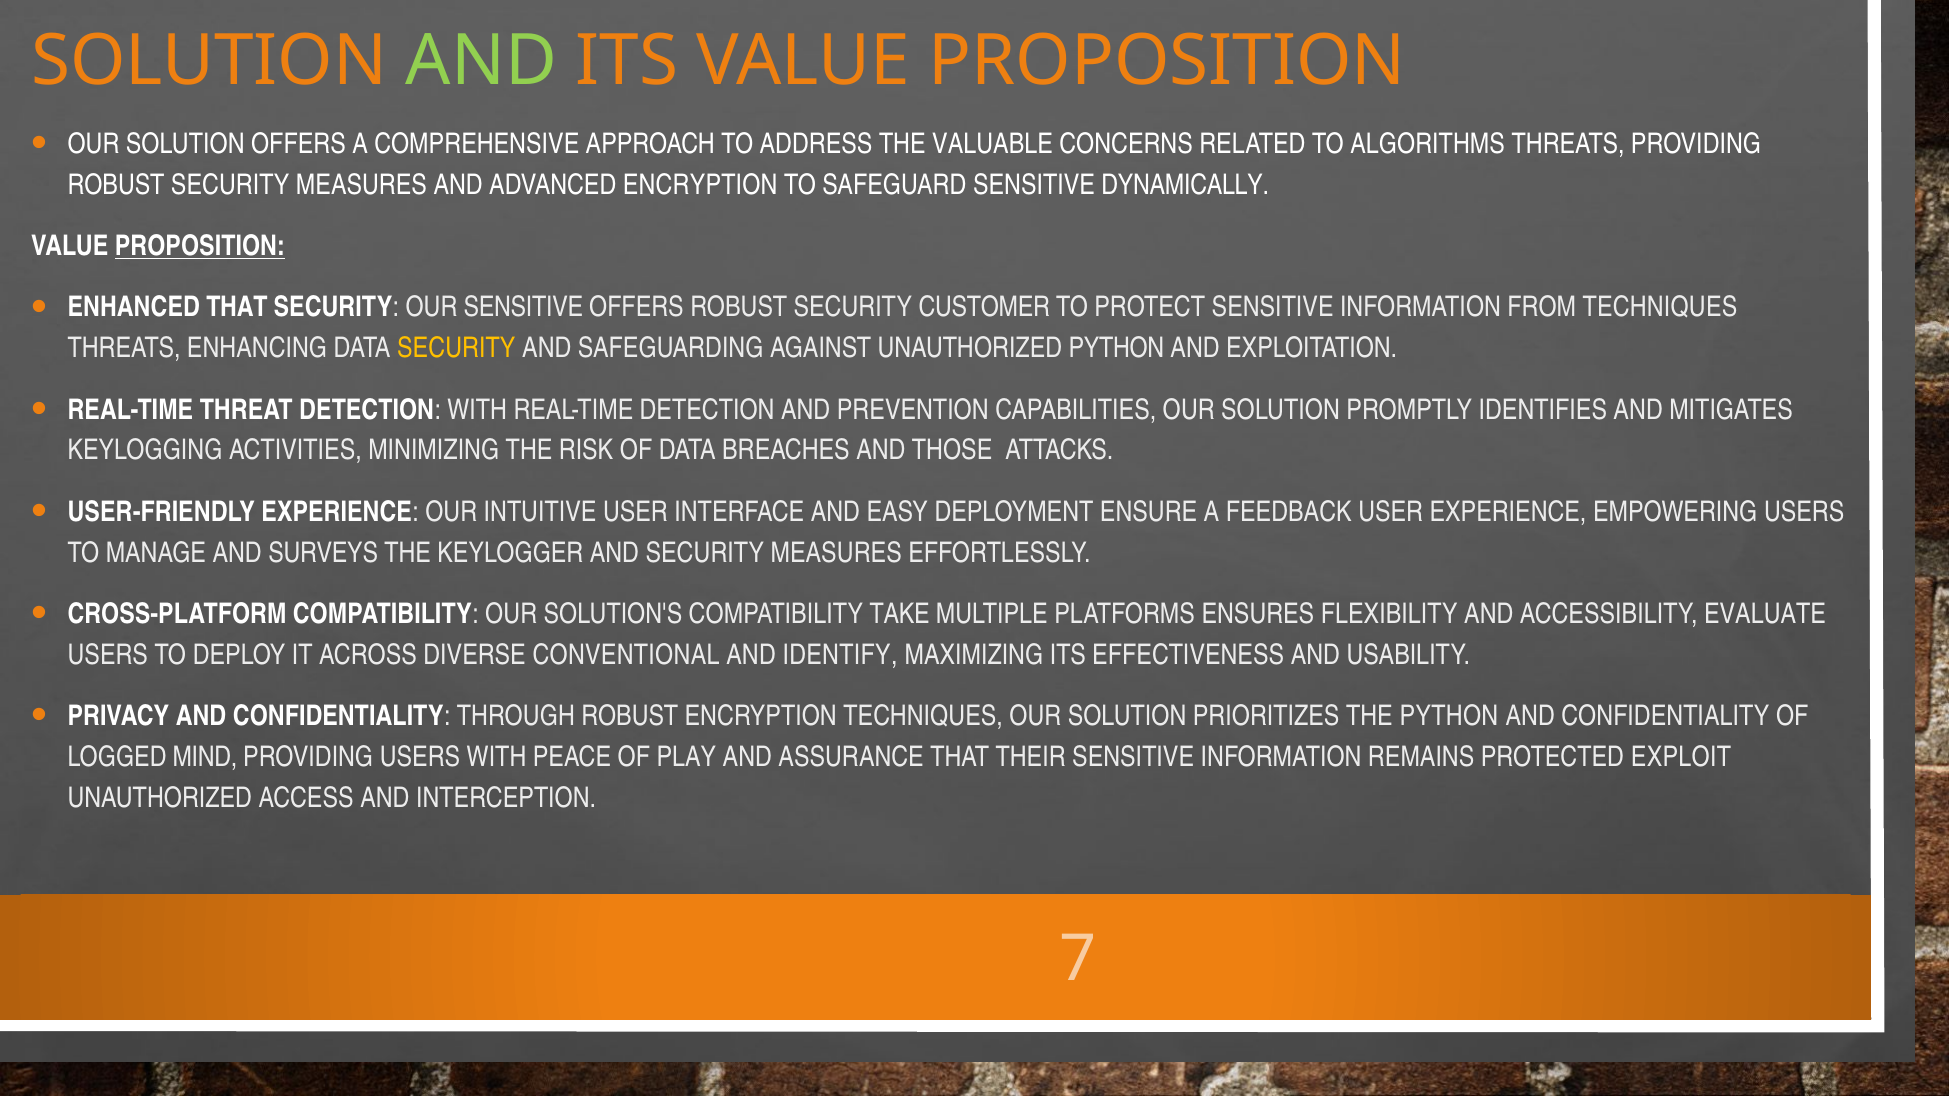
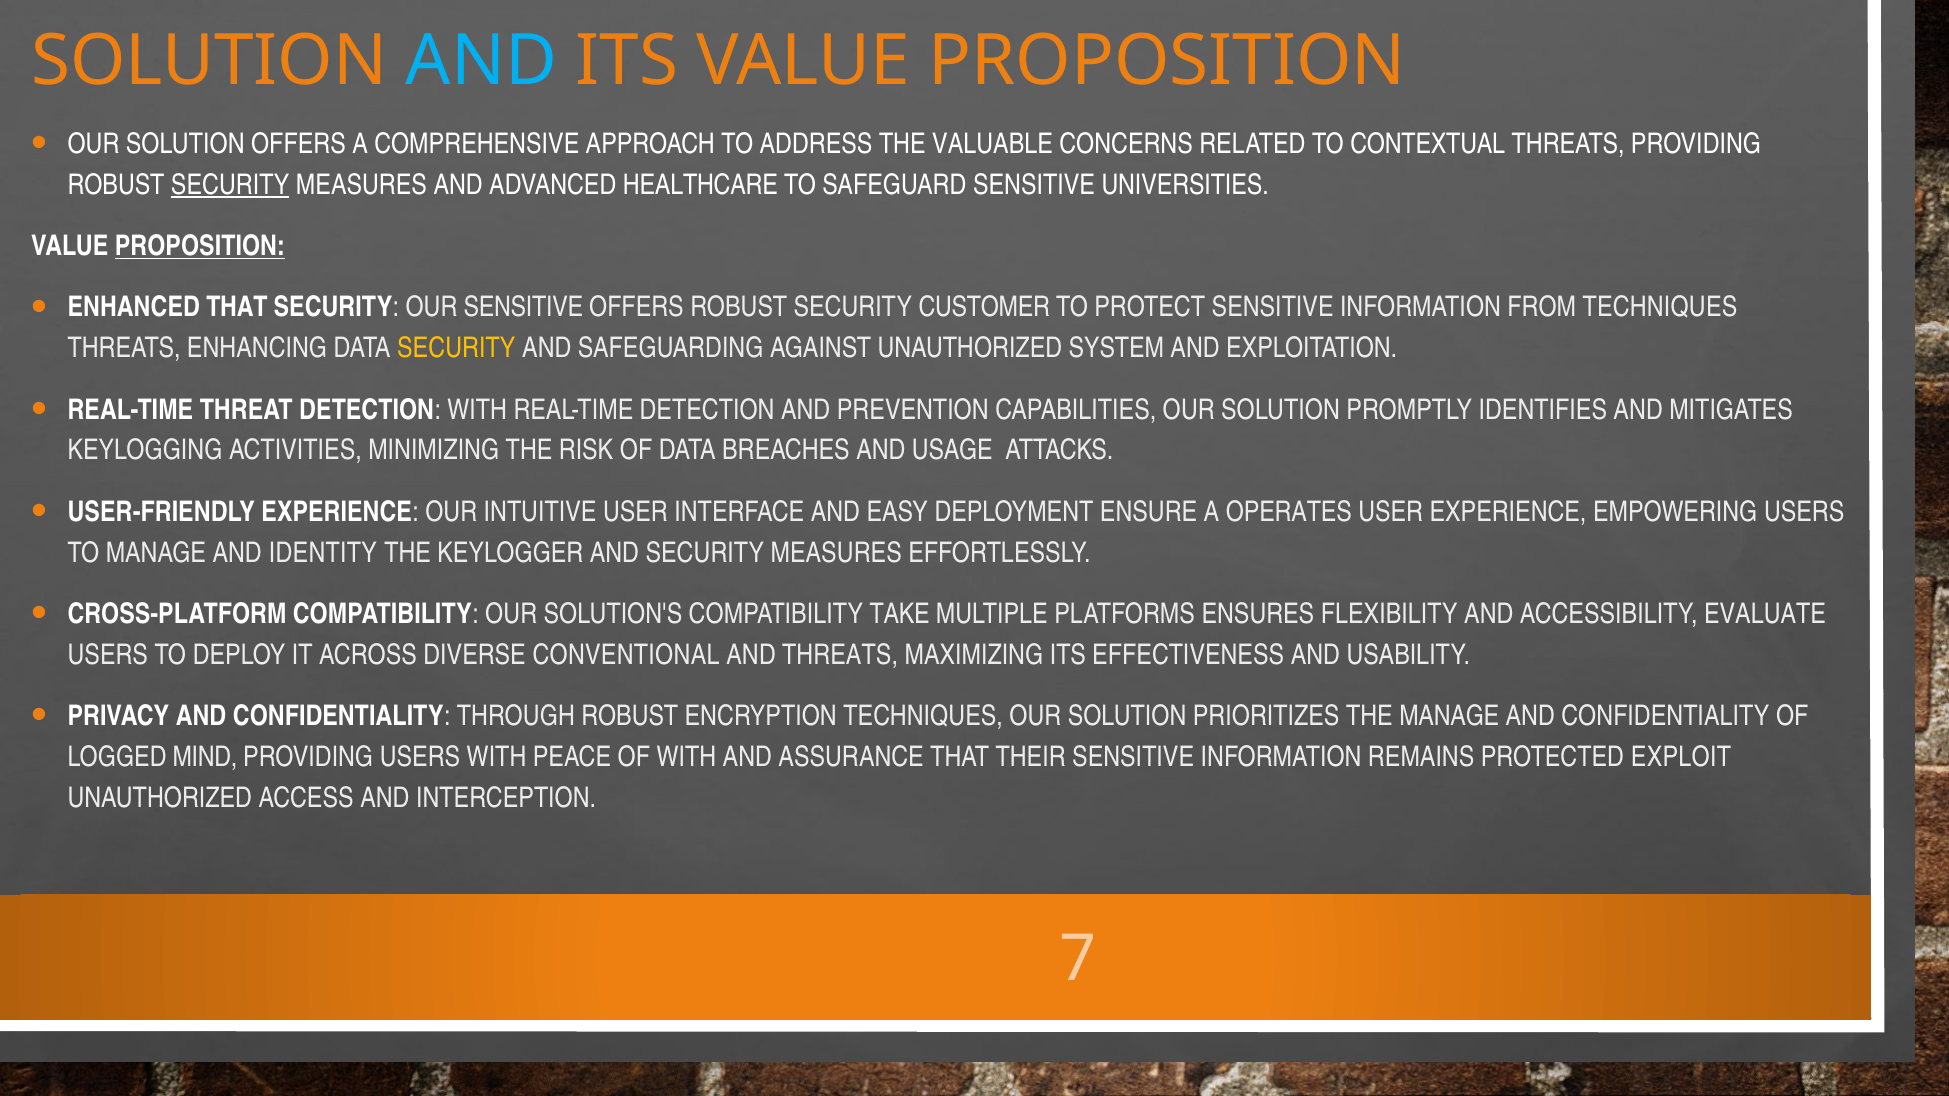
AND colour: light green -> light blue (481, 61)
ALGORITHMS: ALGORITHMS -> CONTEXTUAL (1428, 144)
SECURITY underline: none -> present (230, 185)
ADVANCED ENCRYPTION: ENCRYPTION -> HEALTHCARE (700, 185)
DYNAMICALLY: DYNAMICALLY -> UNIVERSITIES (1185, 185)
UNAUTHORIZED PYTHON: PYTHON -> SYSTEM (1116, 349)
THOSE: THOSE -> USAGE (952, 451)
FEEDBACK: FEEDBACK -> OPERATES (1289, 512)
SURVEYS: SURVEYS -> IDENTITY (323, 553)
AND IDENTIFY: IDENTIFY -> THREATS (840, 655)
THE PYTHON: PYTHON -> MANAGE (1449, 716)
OF PLAY: PLAY -> WITH (686, 757)
